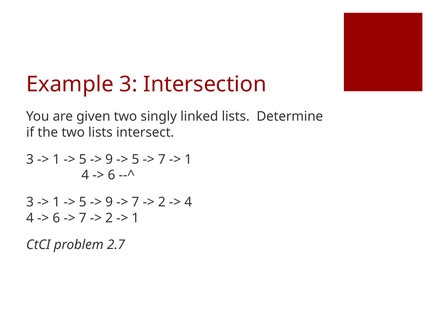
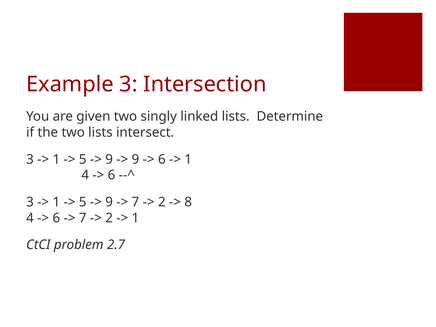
5: 5 -> 9 (135, 159)
7: 7 -> 6 (162, 159)
4: 4 -> 8 (188, 202)
